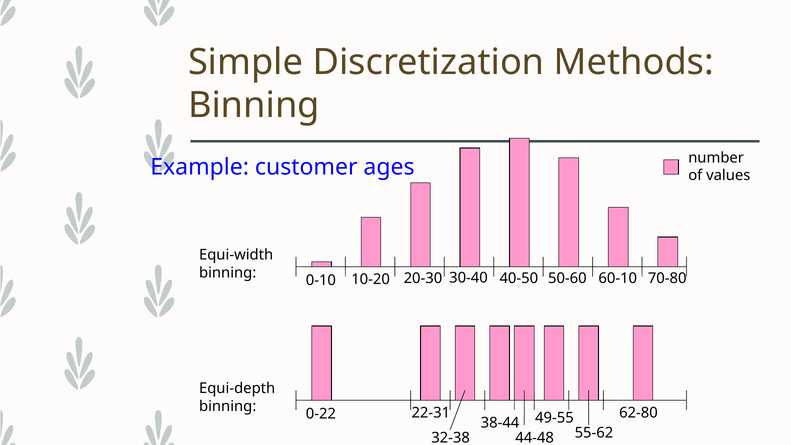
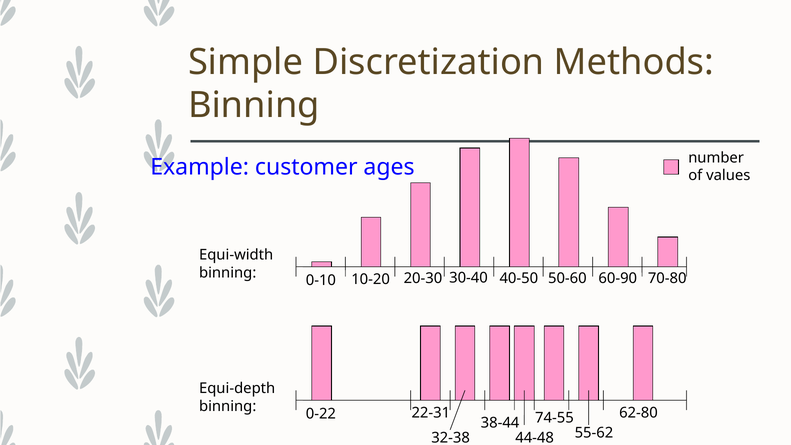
60-10: 60-10 -> 60-90 (618, 279)
49-55: 49-55 -> 74-55 (554, 418)
